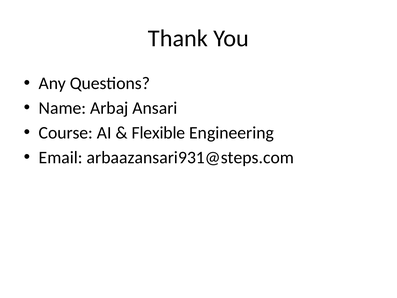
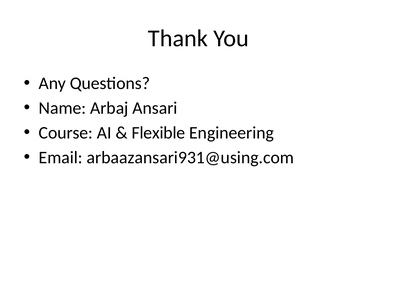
arbaazansari931@steps.com: arbaazansari931@steps.com -> arbaazansari931@using.com (190, 157)
